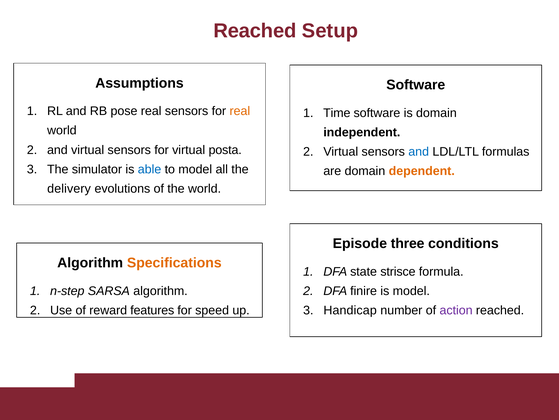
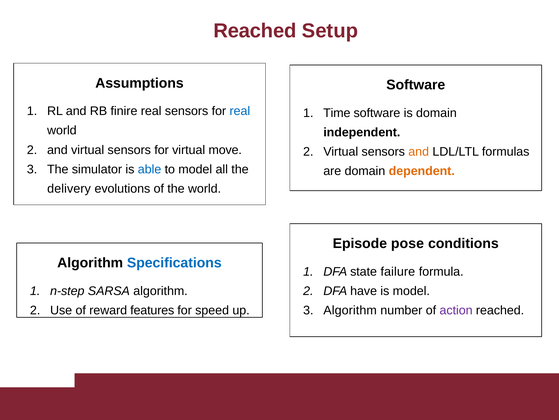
pose: pose -> finire (124, 111)
real colour: orange -> blue (240, 111)
posta: posta -> move (225, 150)
and colour: blue -> orange (419, 152)
three: three -> pose (407, 243)
Specifications colour: orange -> blue (174, 263)
strisce: strisce -> failure (398, 271)
finire: finire -> have (364, 291)
Handicap: Handicap -> Algorithm (350, 310)
